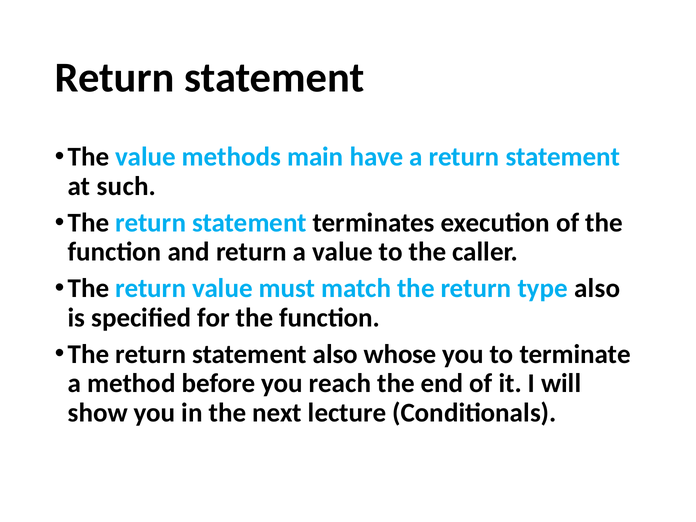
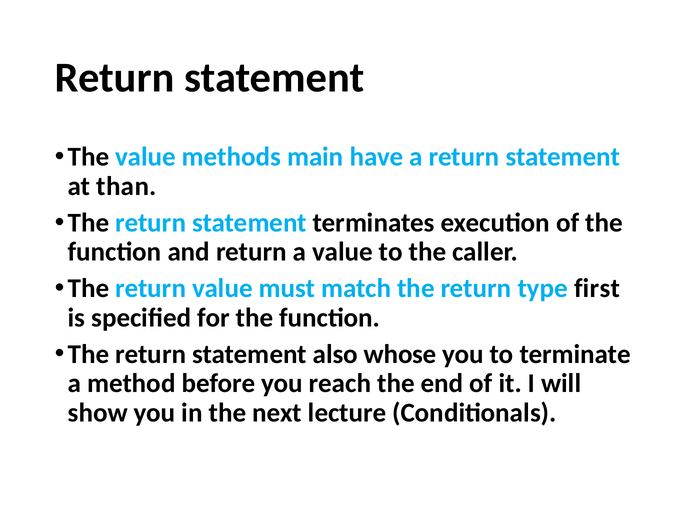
such: such -> than (126, 186)
type also: also -> first (597, 288)
